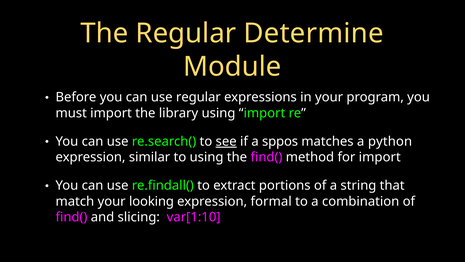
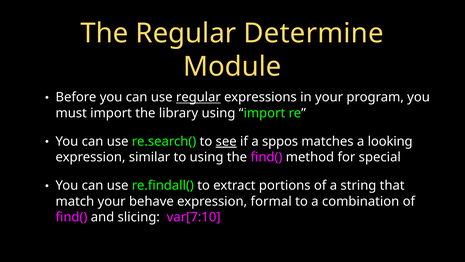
regular underline: none -> present (198, 97)
python: python -> looking (390, 141)
for import: import -> special (380, 157)
looking: looking -> behave (151, 201)
var[1:10: var[1:10 -> var[7:10 (194, 217)
